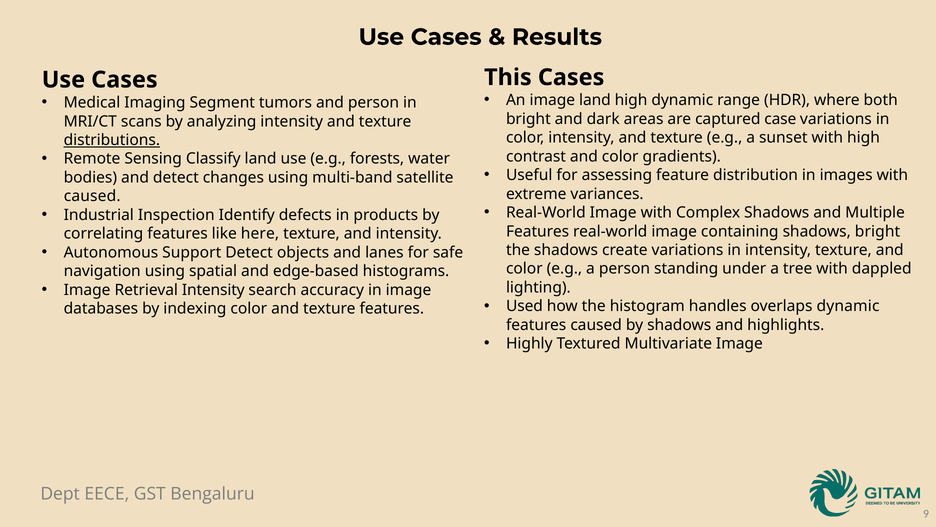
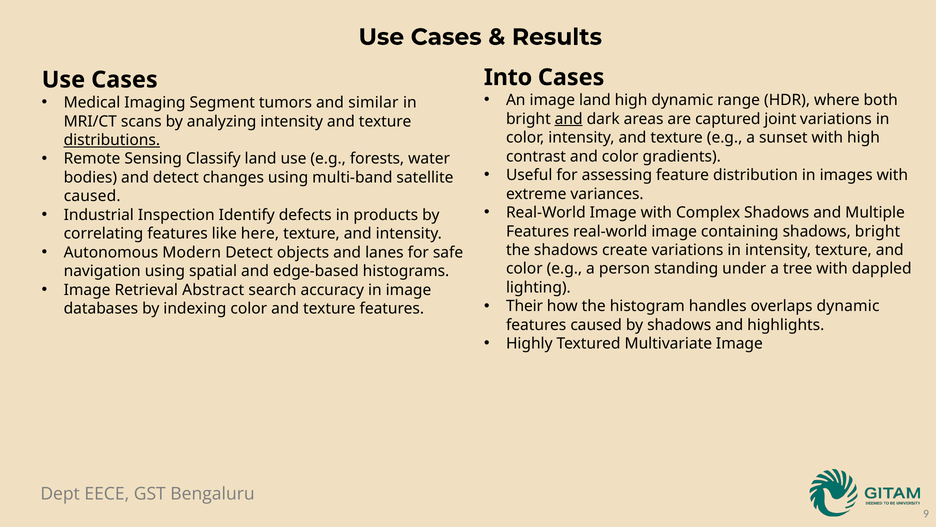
This: This -> Into (508, 77)
and person: person -> similar (373, 103)
and underline: none -> present (569, 119)
case: case -> joint (780, 119)
Support: Support -> Modern (192, 252)
Retrieval Intensity: Intensity -> Abstract (213, 290)
Used: Used -> Their (524, 306)
